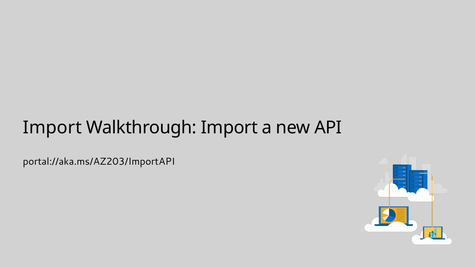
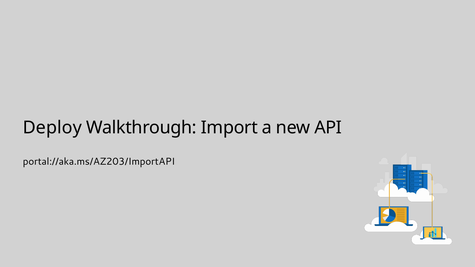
Import: Import -> Deploy (52, 128)
